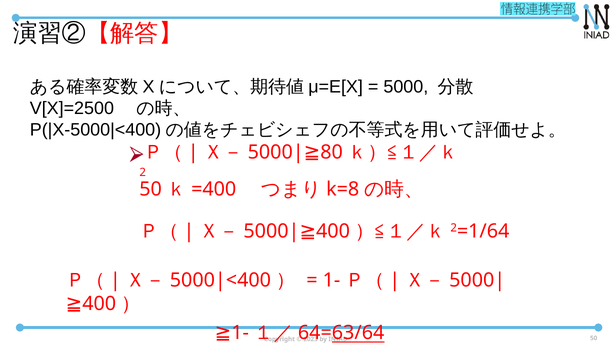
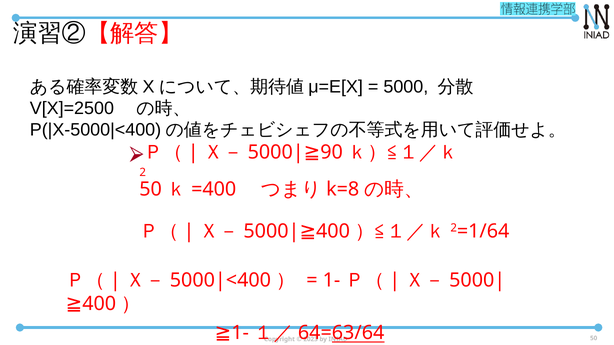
80: 80 -> 90 (332, 152)
